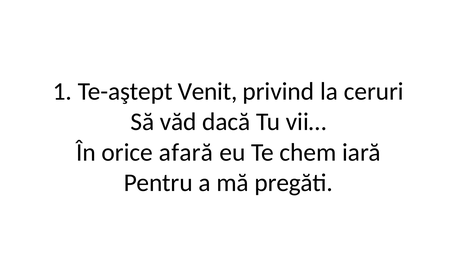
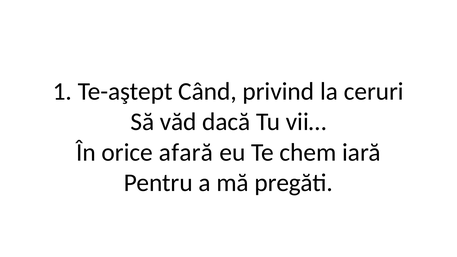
Venit: Venit -> Când (207, 91)
